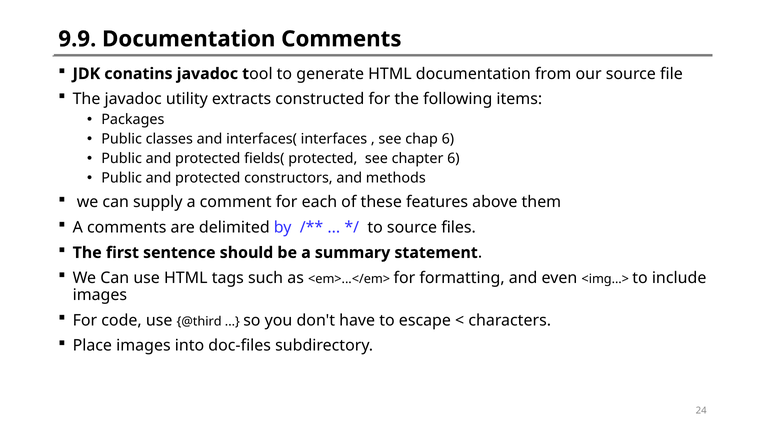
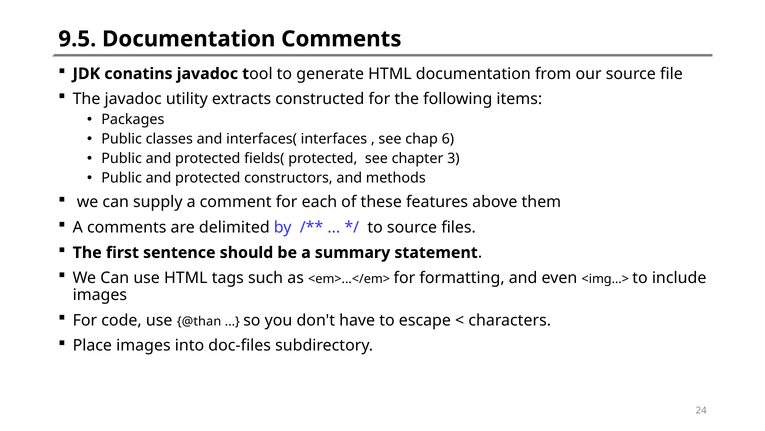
9.9: 9.9 -> 9.5 (77, 39)
chapter 6: 6 -> 3 (453, 158)
@third: @third -> @than (199, 321)
